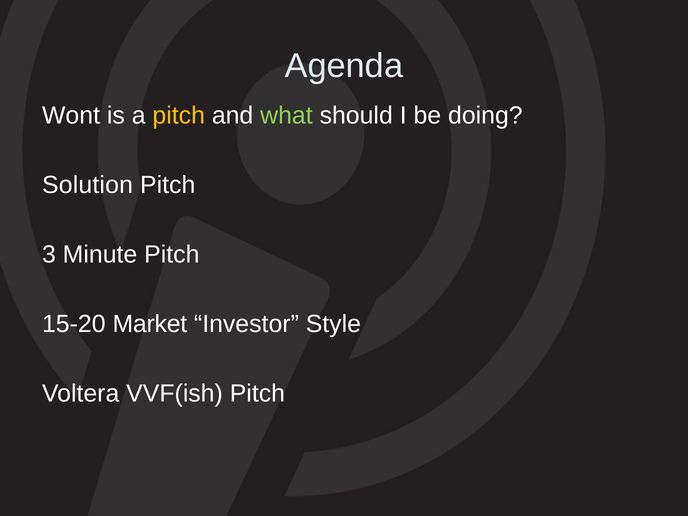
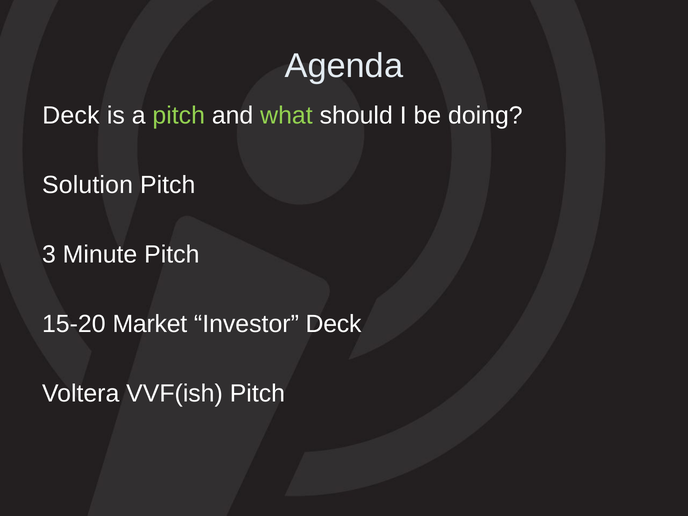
Wont: Wont -> Deck (71, 116)
pitch colour: yellow -> light green (179, 116)
Investor Style: Style -> Deck (334, 324)
